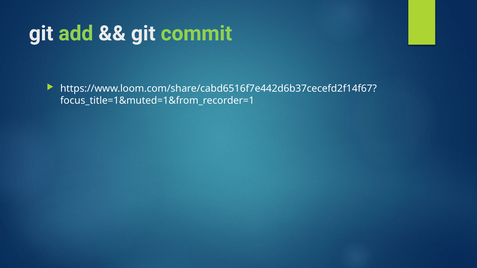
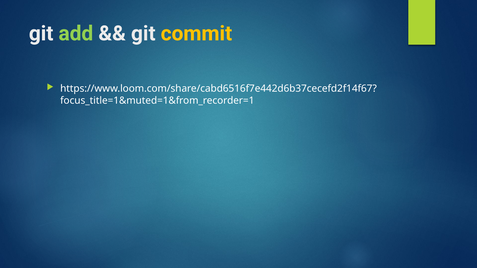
commit colour: light green -> yellow (196, 33)
